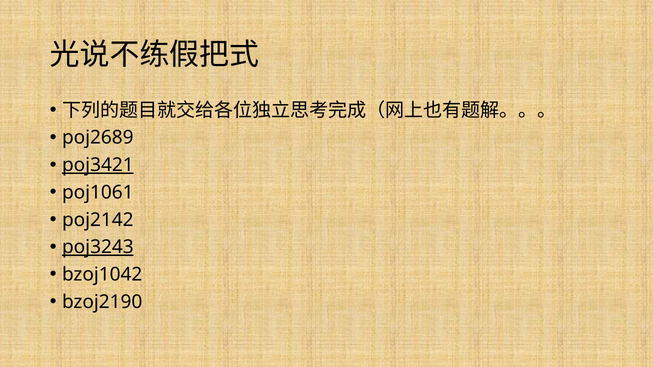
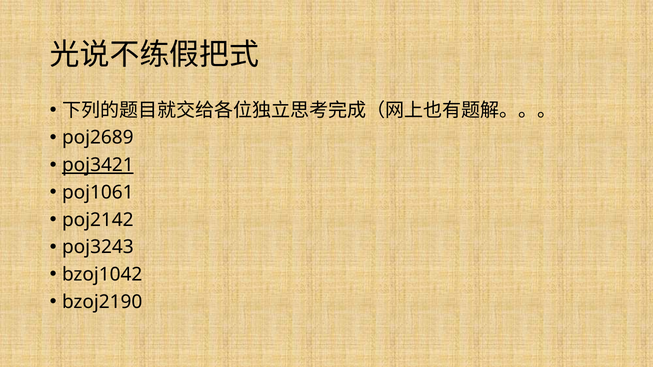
poj3243 underline: present -> none (98, 247)
